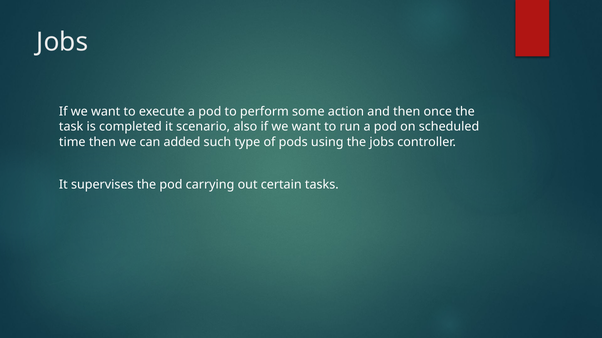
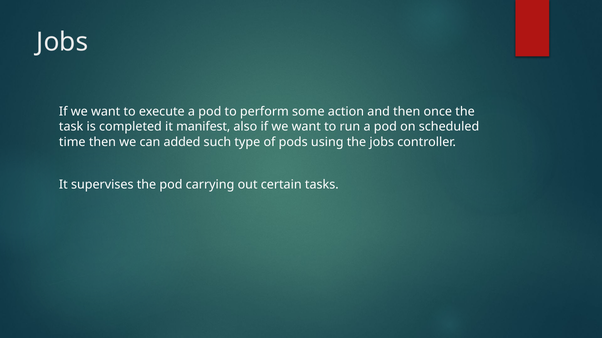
scenario: scenario -> manifest (203, 127)
